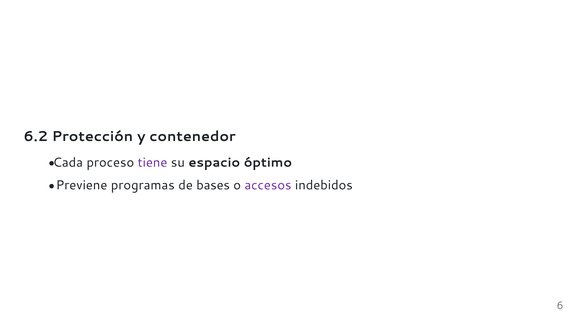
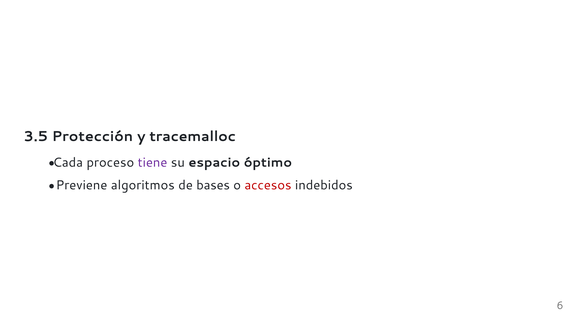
6.2: 6.2 -> 3.5 (36, 136)
contenedor: contenedor -> tracemalloc (193, 136)
programas: programas -> algoritmos (143, 185)
accesos colour: purple -> red (268, 185)
